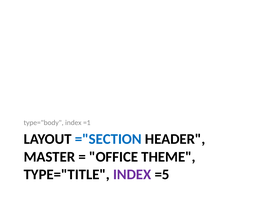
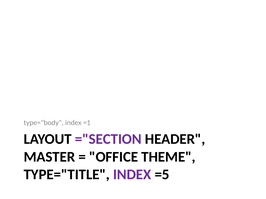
="SECTION colour: blue -> purple (108, 139)
